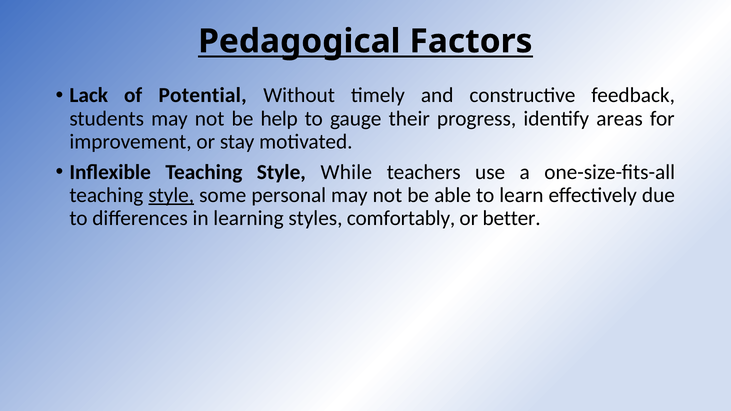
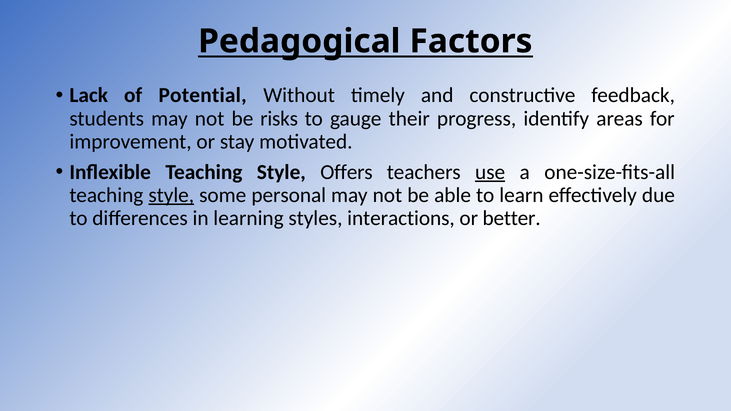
help: help -> risks (279, 119)
While: While -> Offers (347, 172)
use underline: none -> present (490, 172)
comfortably: comfortably -> interactions (401, 218)
